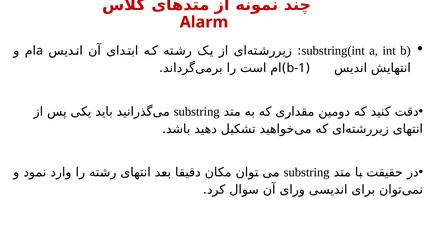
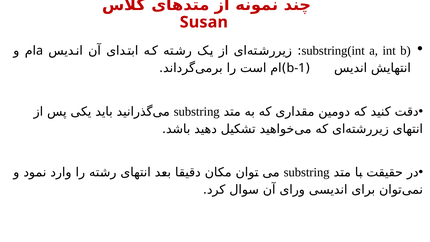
Alarm: Alarm -> Susan (204, 22)
